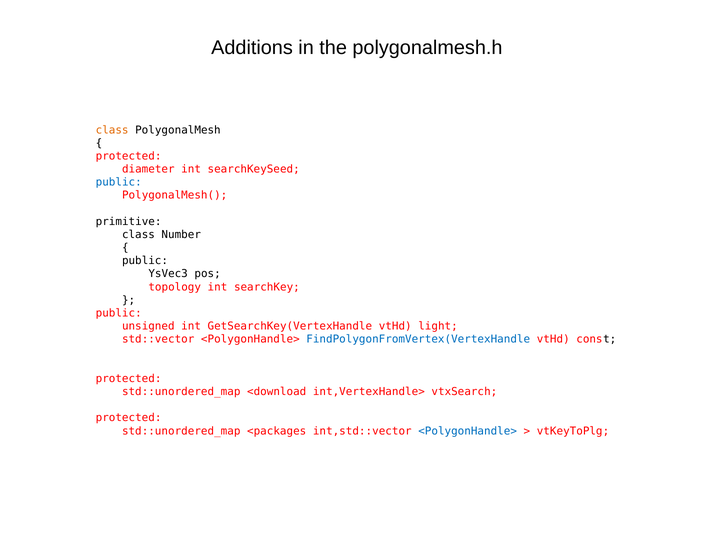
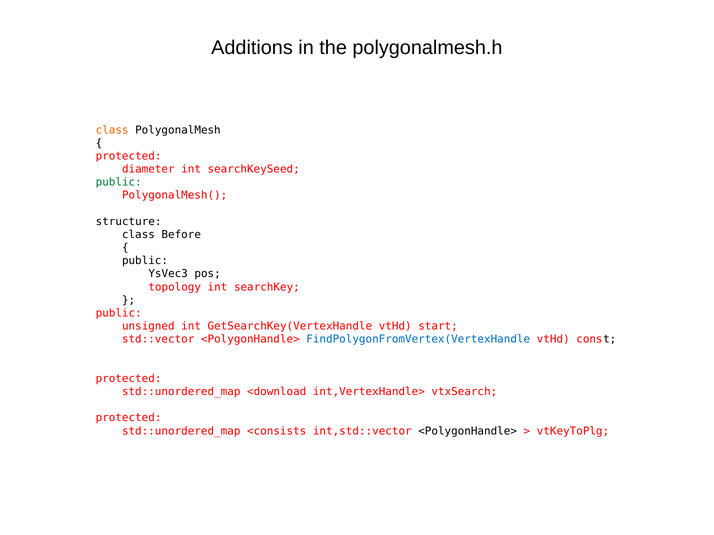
public colour: blue -> green (119, 182)
primitive: primitive -> structure (129, 222)
Number: Number -> Before (181, 235)
light: light -> start (438, 327)
<packages: <packages -> <consists (277, 431)
<PolygonHandle> colour: blue -> black (468, 431)
